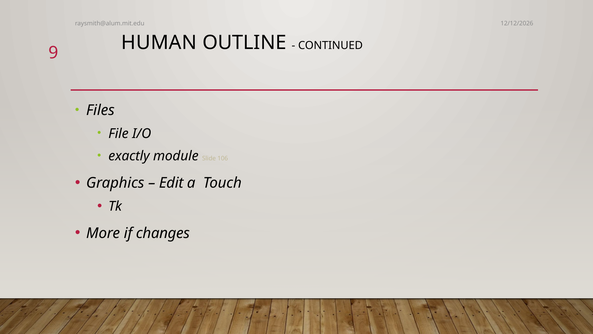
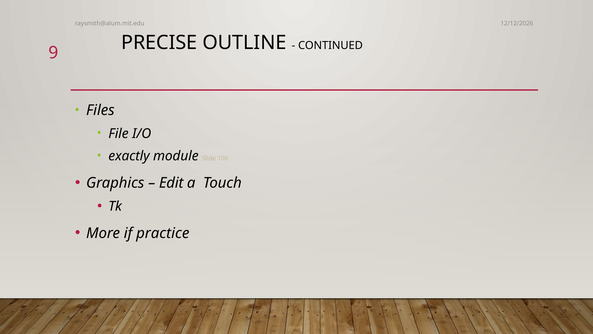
HUMAN: HUMAN -> PRECISE (159, 42)
changes: changes -> practice (163, 233)
